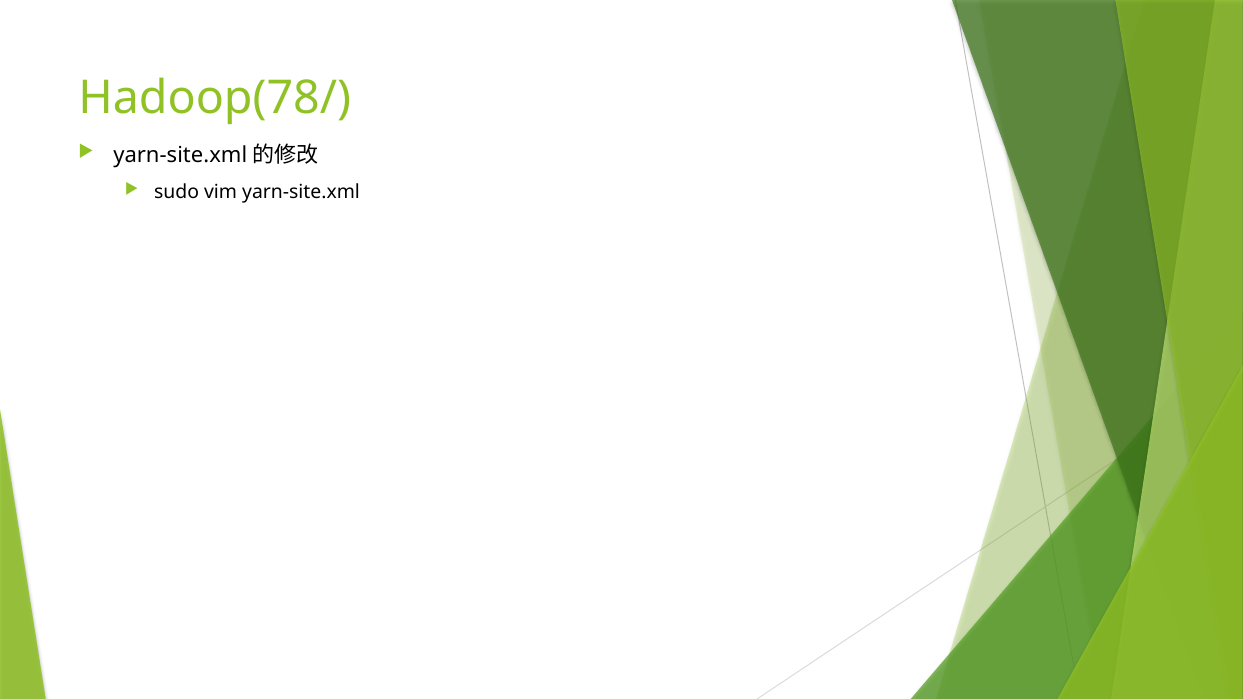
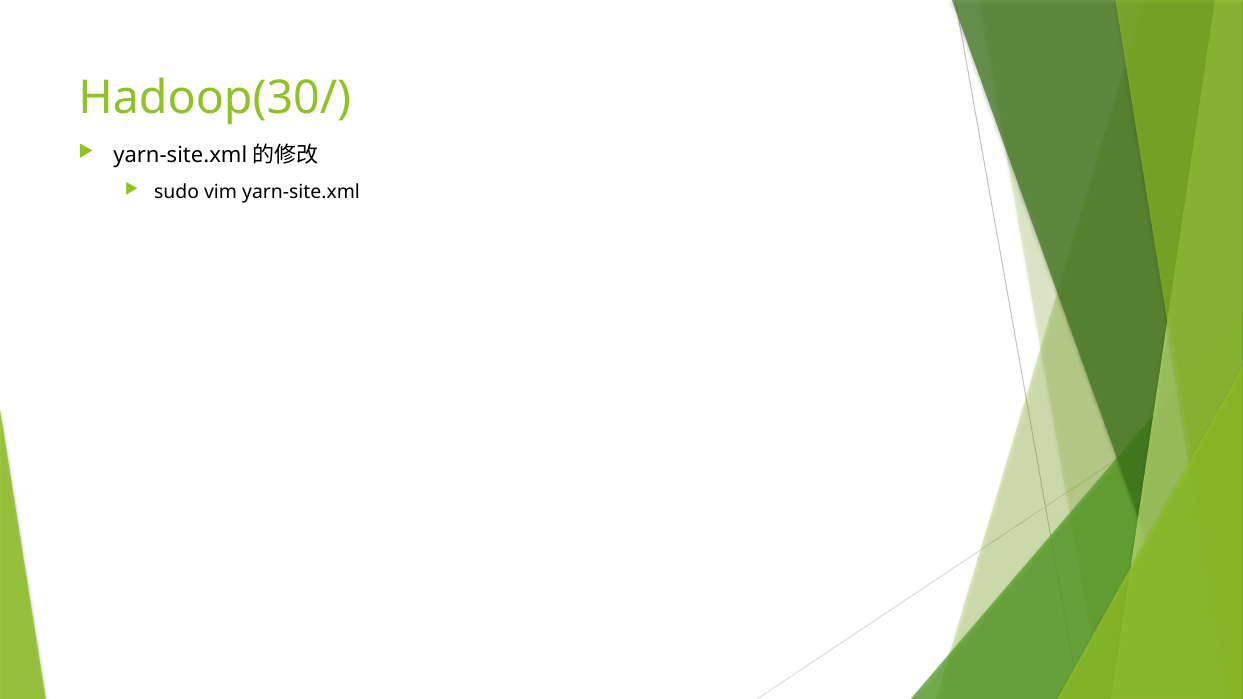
Hadoop(78/: Hadoop(78/ -> Hadoop(30/ (215, 98)
